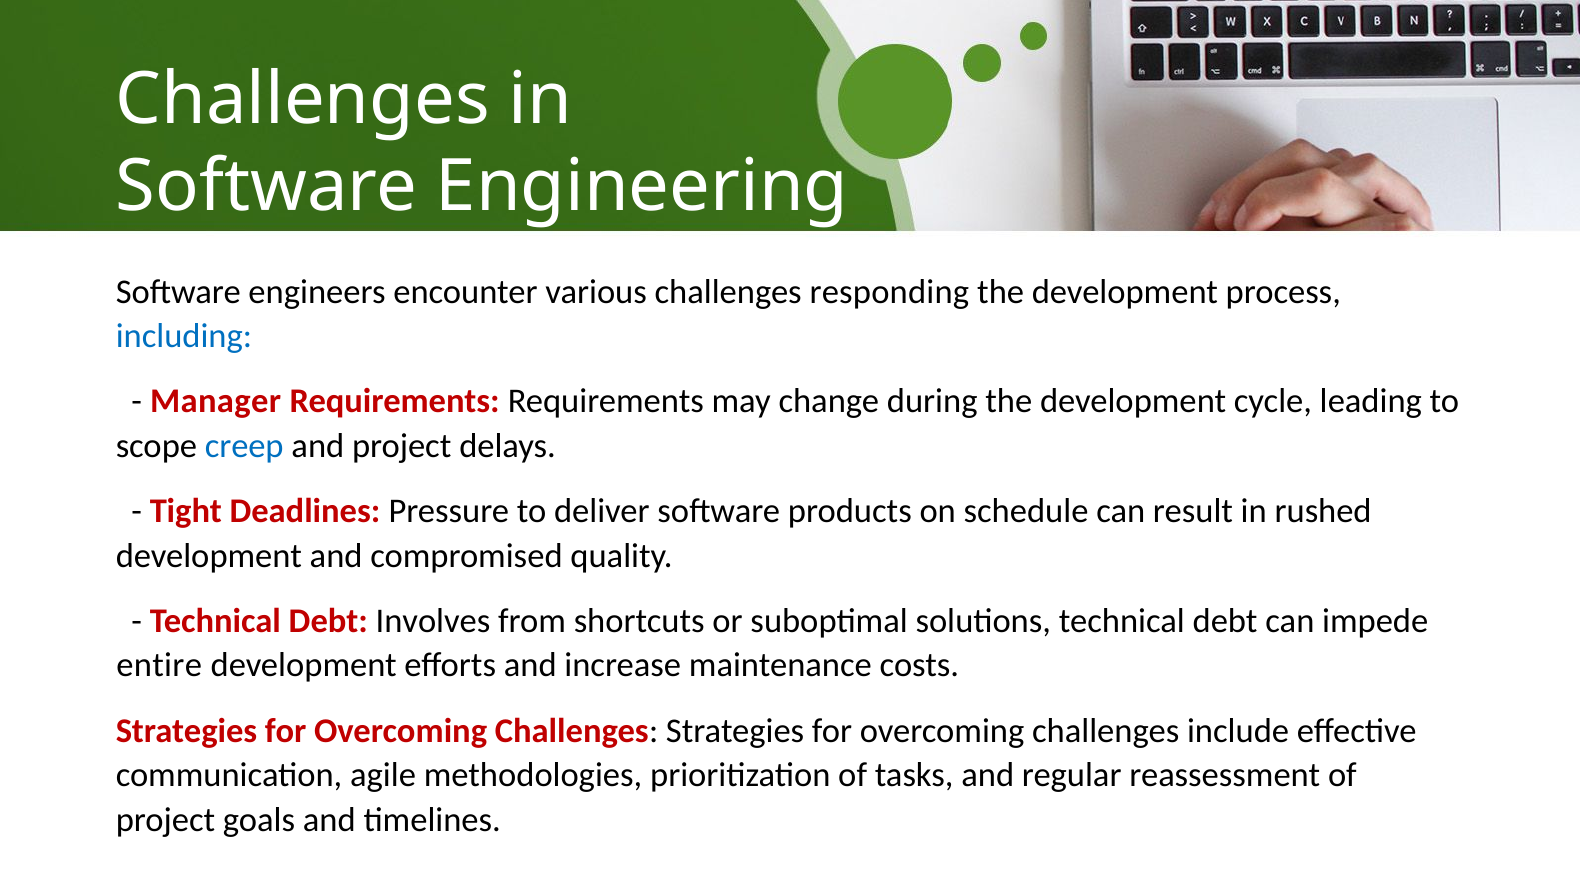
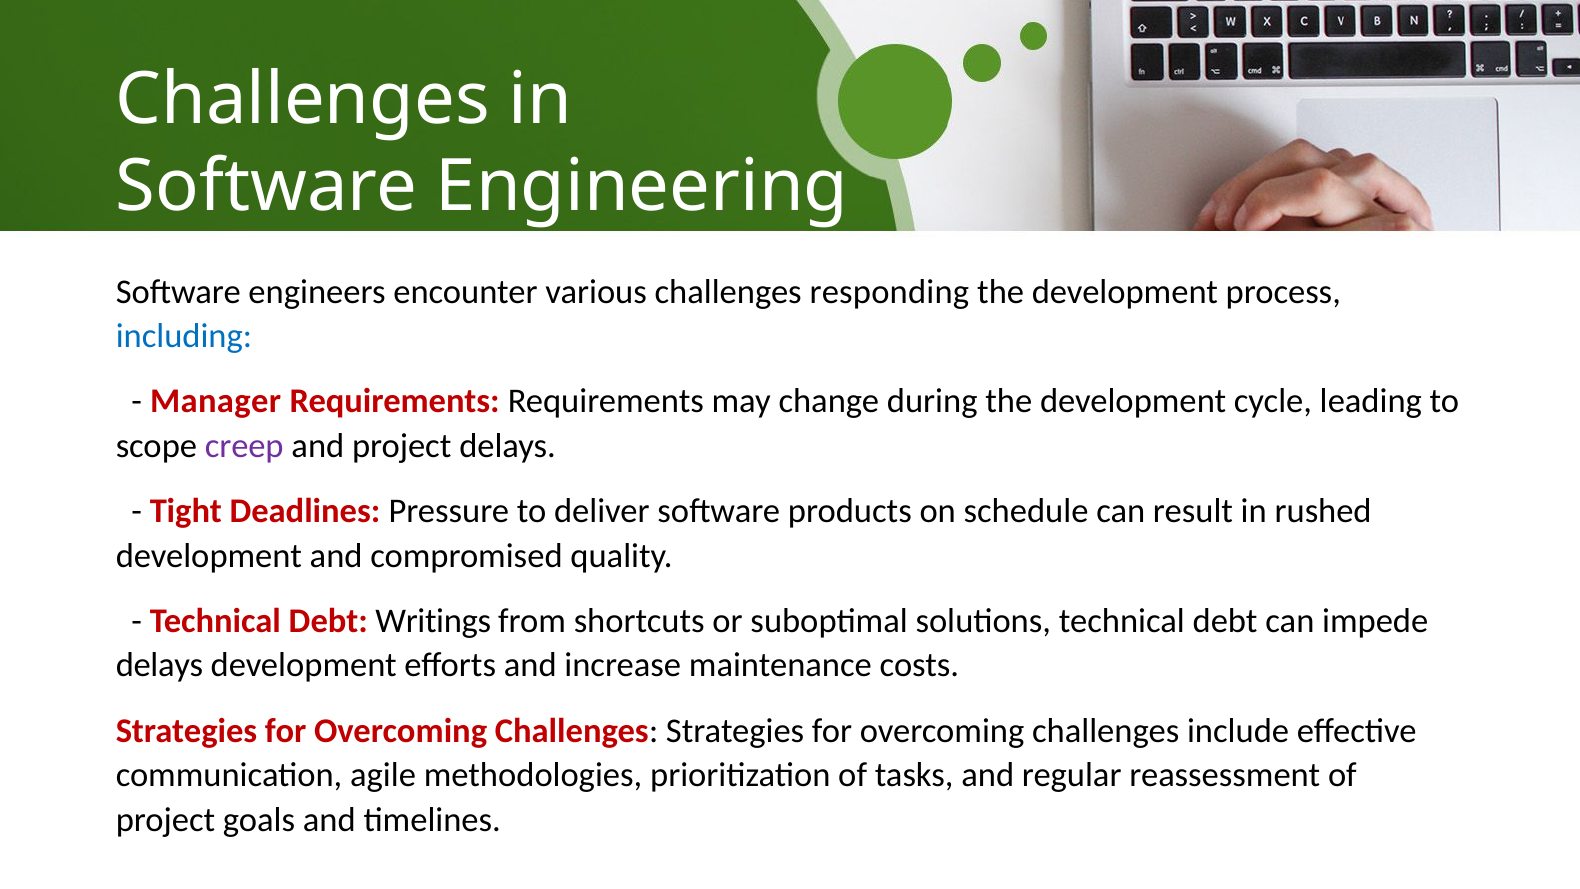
creep colour: blue -> purple (244, 446)
Involves: Involves -> Writings (433, 621)
entire: entire -> delays (159, 665)
